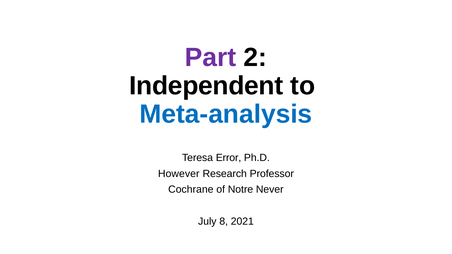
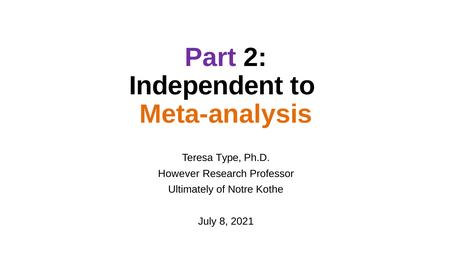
Meta-analysis colour: blue -> orange (226, 114)
Error: Error -> Type (229, 158)
Cochrane: Cochrane -> Ultimately (191, 190)
Never: Never -> Kothe (270, 190)
